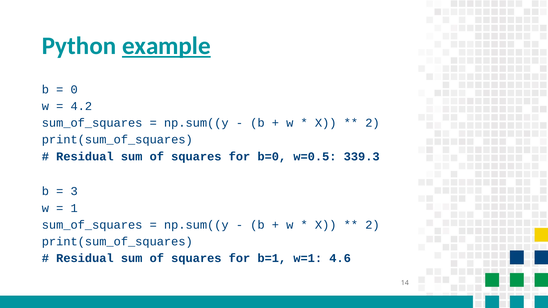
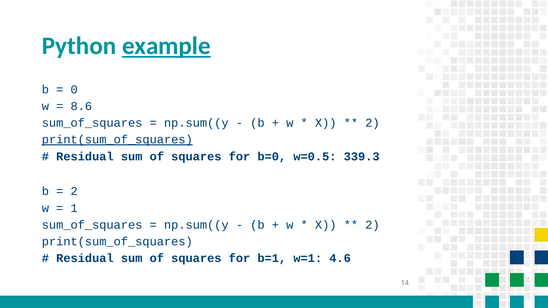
4.2: 4.2 -> 8.6 (81, 106)
print(sum_of_squares underline: none -> present (117, 140)
3: 3 -> 2 (74, 191)
